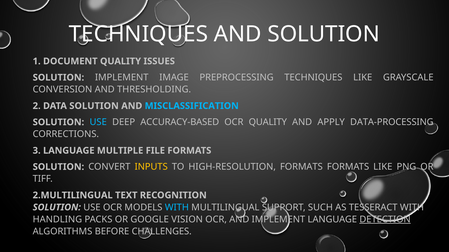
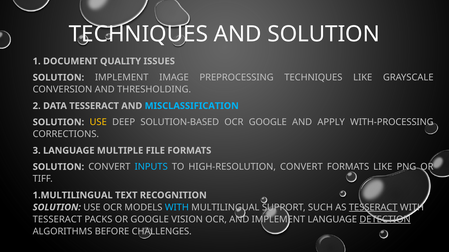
DATA SOLUTION: SOLUTION -> TESSERACT (94, 106)
USE colour: light blue -> yellow (98, 122)
ACCURACY-BASED: ACCURACY-BASED -> SOLUTION-BASED (180, 122)
OCR QUALITY: QUALITY -> GOOGLE (268, 122)
DATA-PROCESSING: DATA-PROCESSING -> WITH-PROCESSING (392, 122)
INPUTS colour: yellow -> light blue (151, 167)
HIGH-RESOLUTION FORMATS: FORMATS -> CONVERT (301, 167)
2.MULTILINGUAL: 2.MULTILINGUAL -> 1.MULTILINGUAL (73, 196)
TESSERACT underline: none -> present (373, 208)
HANDLING: HANDLING -> TESSERACT (57, 220)
